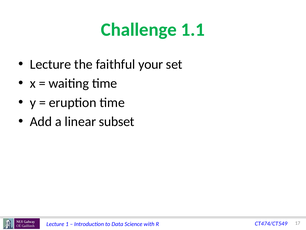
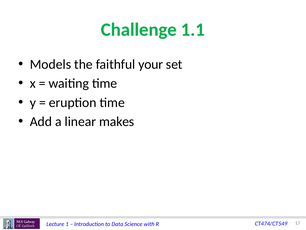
Lecture: Lecture -> Models (50, 64)
subset: subset -> makes (117, 121)
